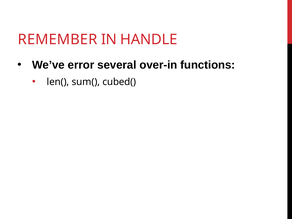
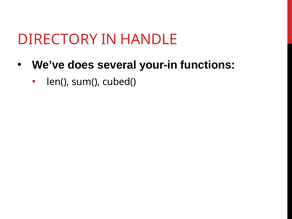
REMEMBER: REMEMBER -> DIRECTORY (58, 39)
error: error -> does (81, 65)
over-in: over-in -> your-in (158, 65)
